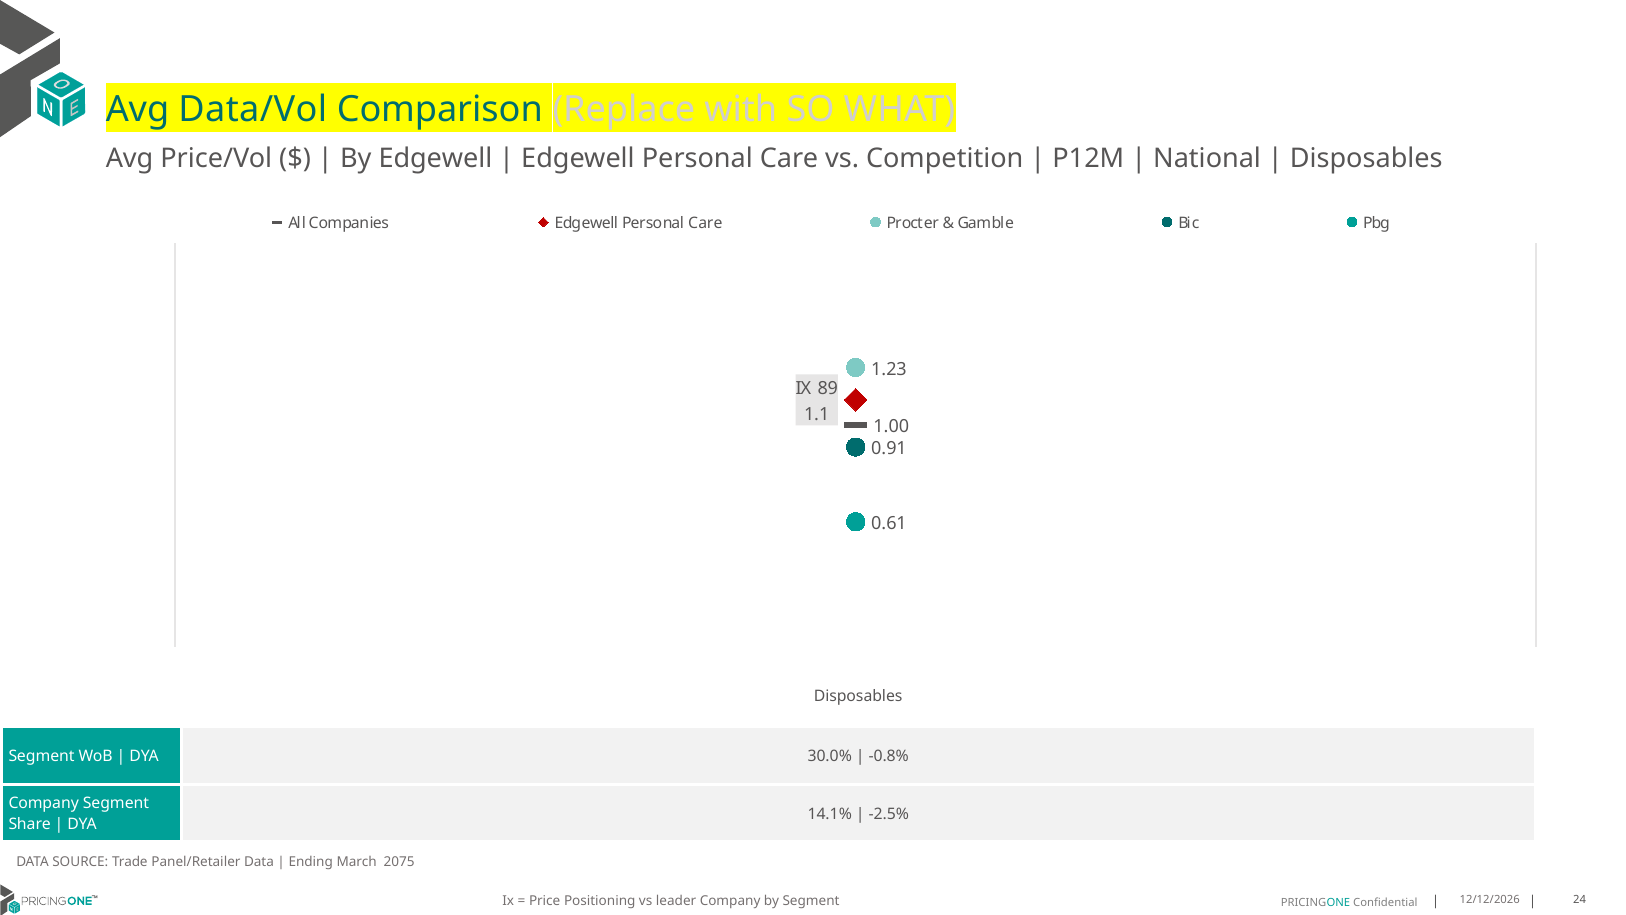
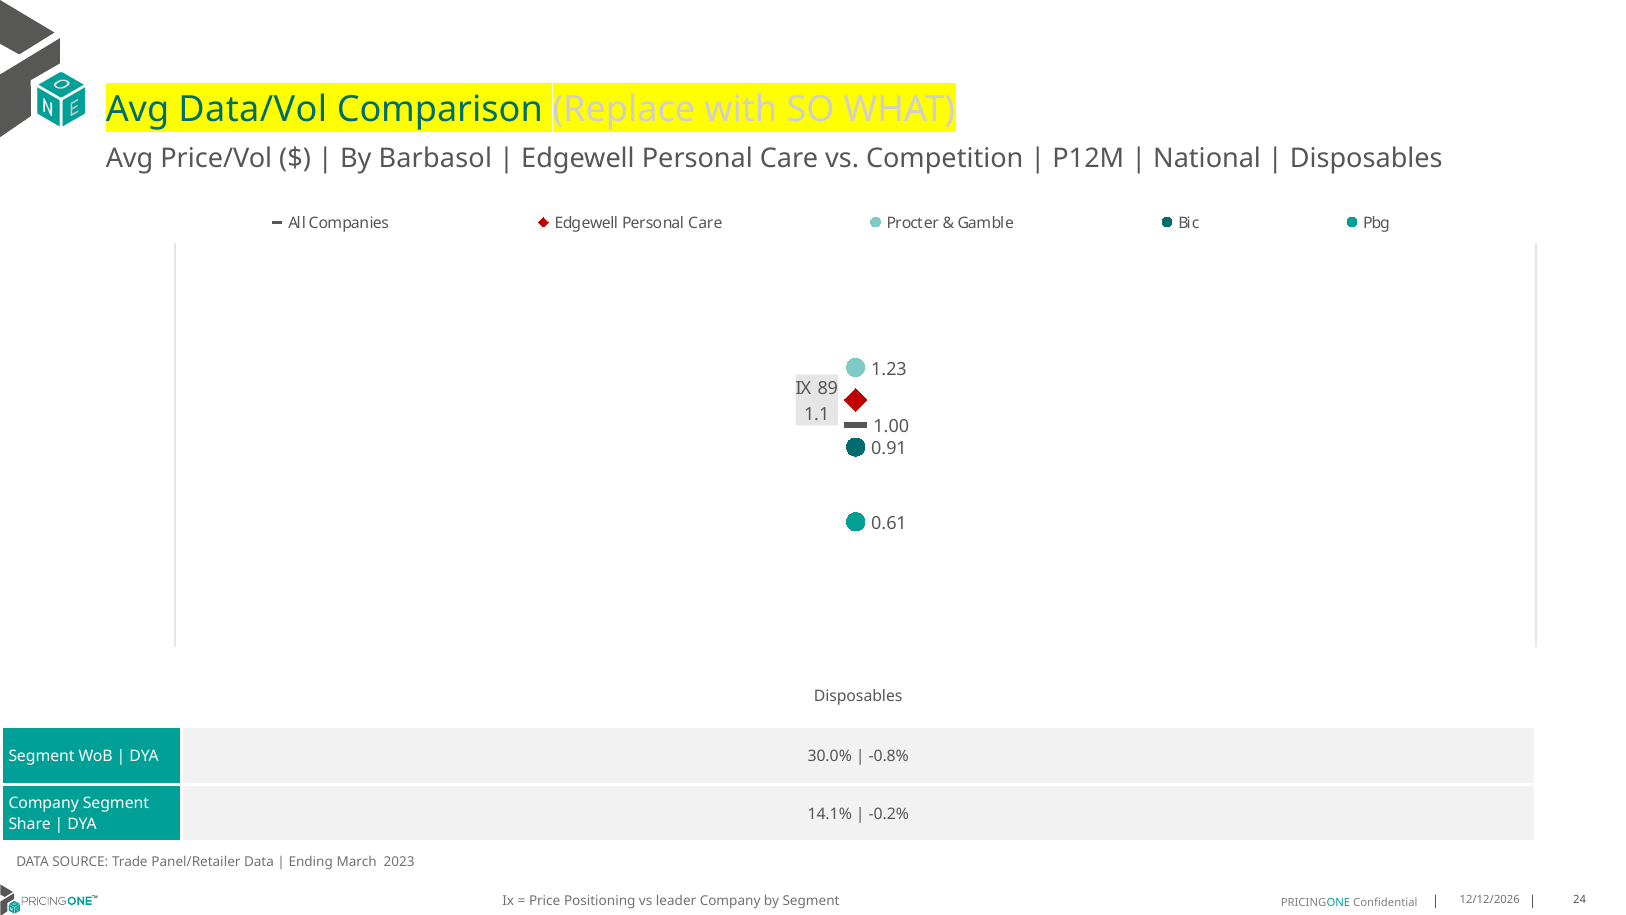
By Edgewell: Edgewell -> Barbasol (435, 159)
-2.5%: -2.5% -> -0.2% (889, 814)
2075: 2075 -> 2023 (399, 861)
